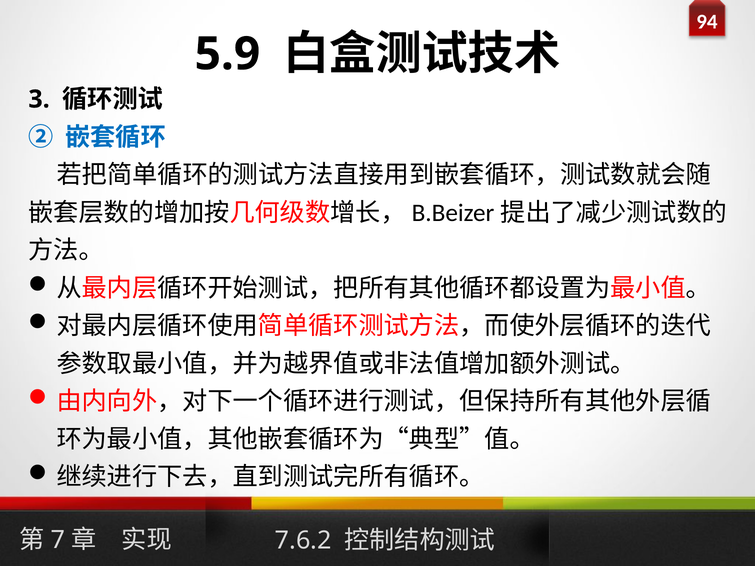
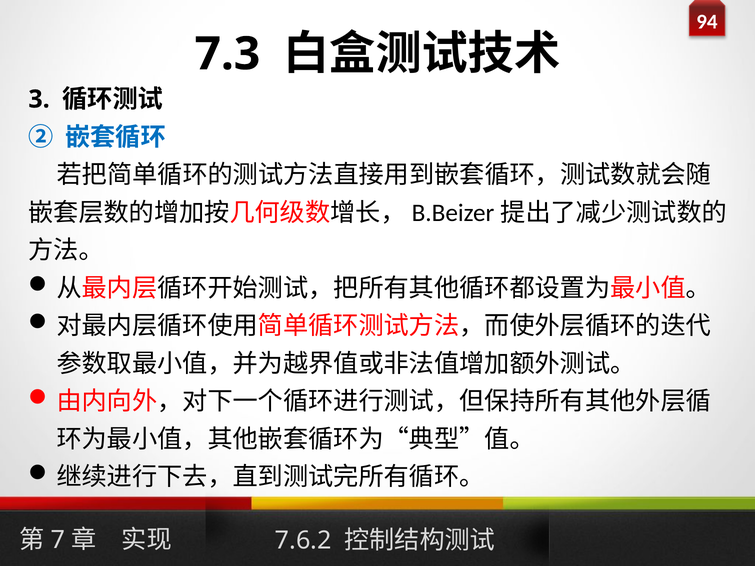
5.9: 5.9 -> 7.3 (227, 54)
